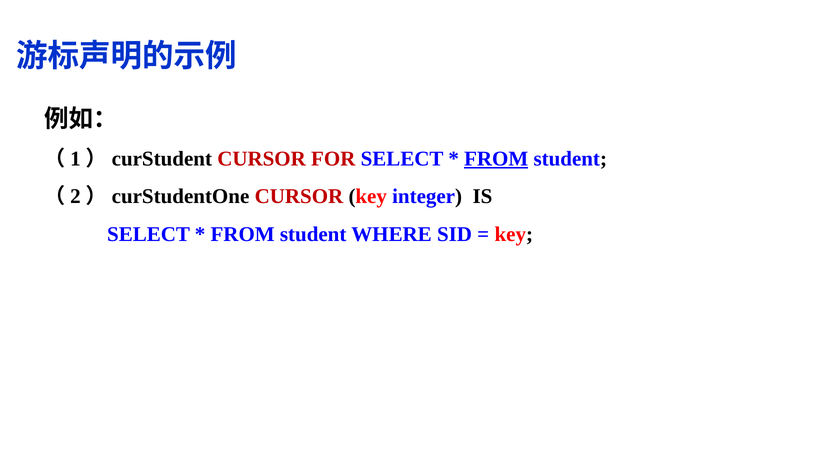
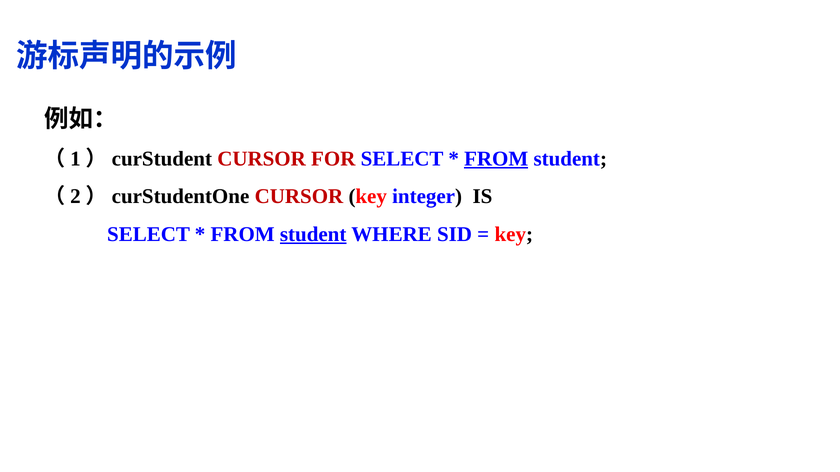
student underline: none -> present (313, 234)
